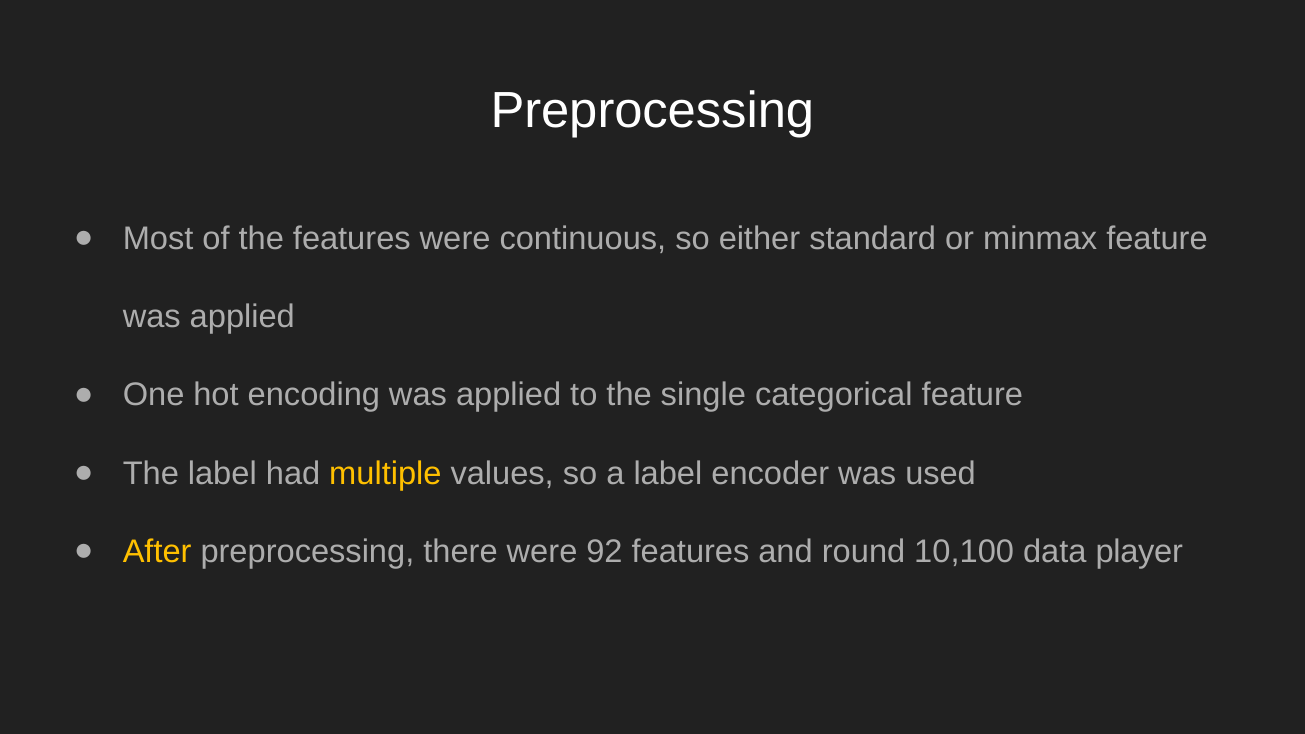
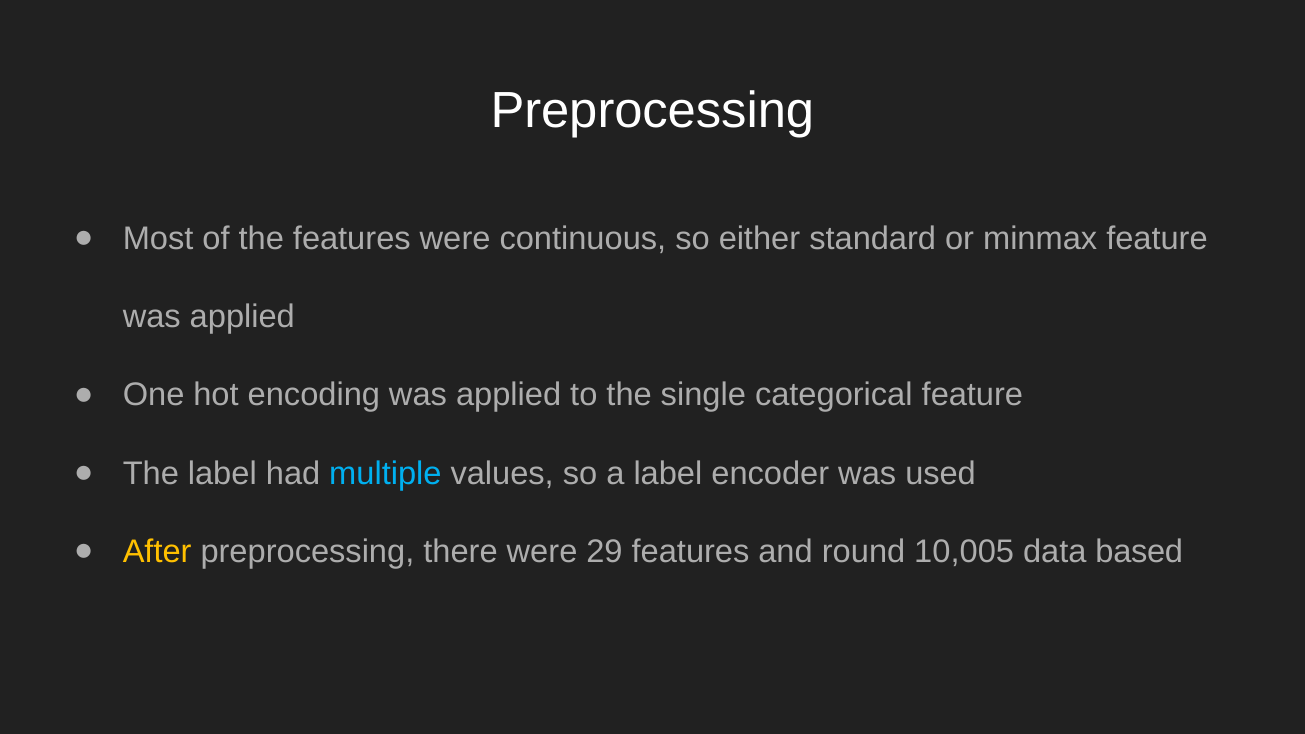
multiple colour: yellow -> light blue (385, 473)
92: 92 -> 29 (605, 552)
10,100: 10,100 -> 10,005 (964, 552)
player: player -> based (1139, 552)
